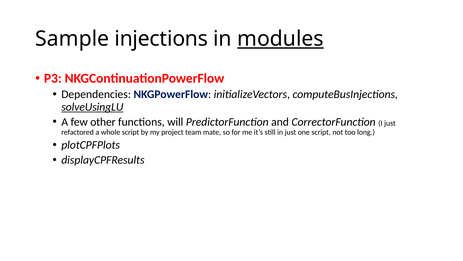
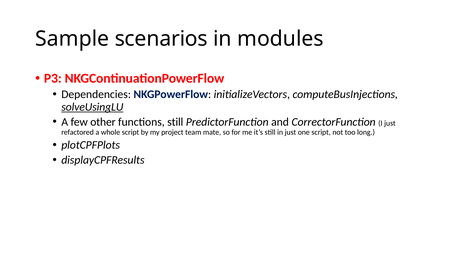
injections: injections -> scenarios (161, 39)
modules underline: present -> none (280, 39)
functions will: will -> still (175, 122)
